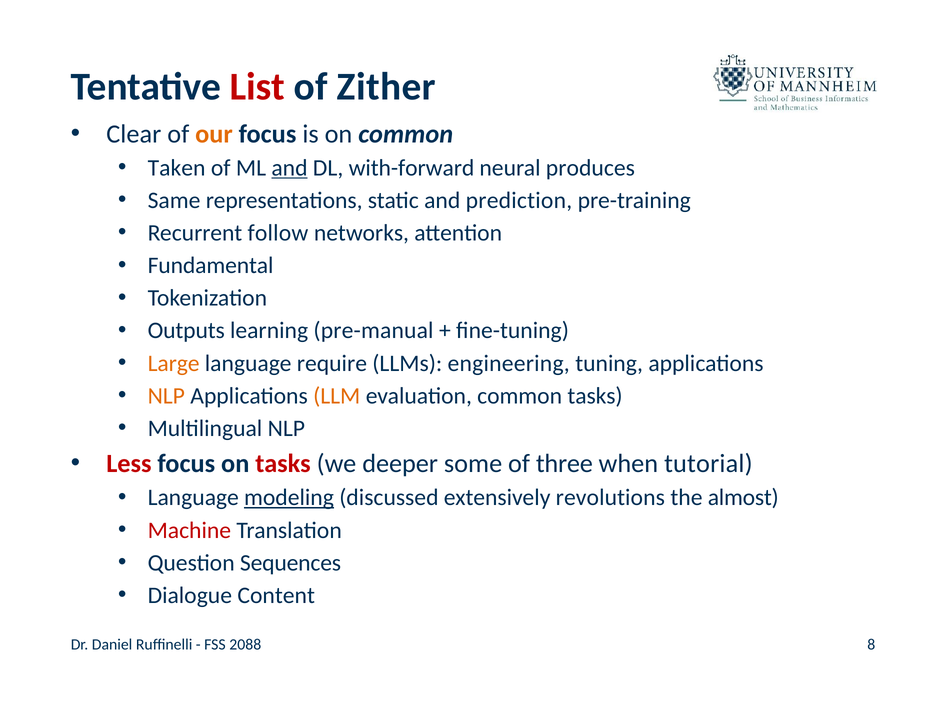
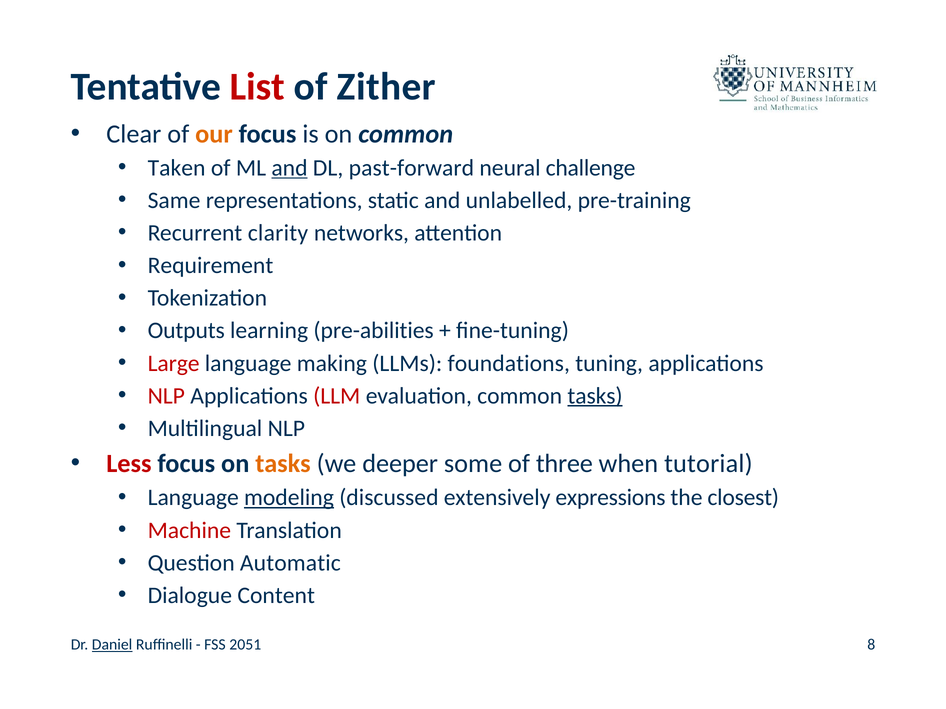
with-forward: with-forward -> past-forward (411, 168)
produces: produces -> challenge (591, 168)
prediction: prediction -> unlabelled (519, 201)
follow: follow -> clarity (278, 233)
Fundamental: Fundamental -> Requirement (210, 266)
pre-manual: pre-manual -> pre-abilities (374, 331)
Large colour: orange -> red (174, 363)
require: require -> making (332, 363)
engineering: engineering -> foundations (509, 363)
NLP colour: orange -> red (166, 396)
LLM colour: orange -> red (337, 396)
tasks underline: none -> present (595, 396)
tasks colour: red -> orange (283, 464)
revolutions: revolutions -> expressions (610, 498)
almost: almost -> closest (743, 498)
Sequences: Sequences -> Automatic (290, 563)
Daniel underline: none -> present (112, 645)
2088: 2088 -> 2051 (245, 645)
